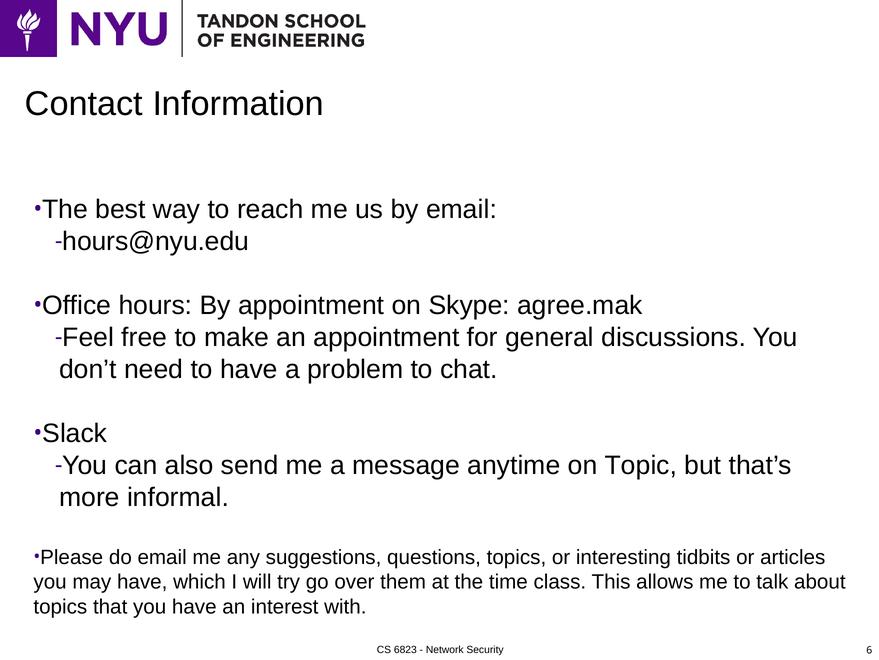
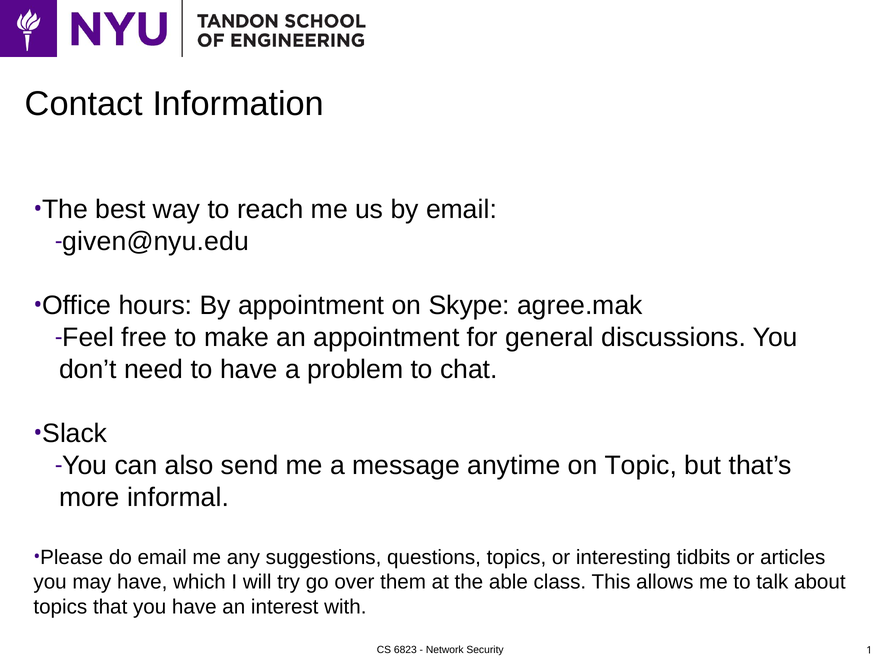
hours@nyu.edu: hours@nyu.edu -> given@nyu.edu (156, 241)
time: time -> able (508, 581)
6: 6 -> 1 (869, 650)
